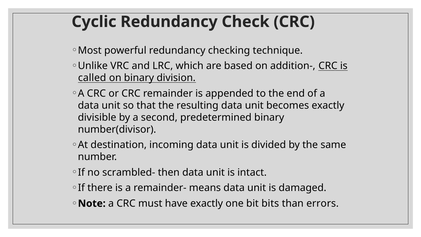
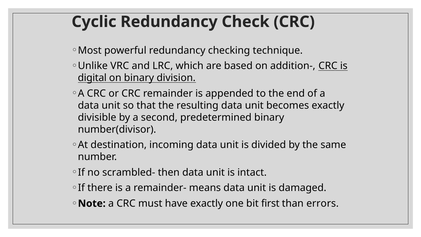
called: called -> digital (92, 78)
bits: bits -> first (270, 203)
